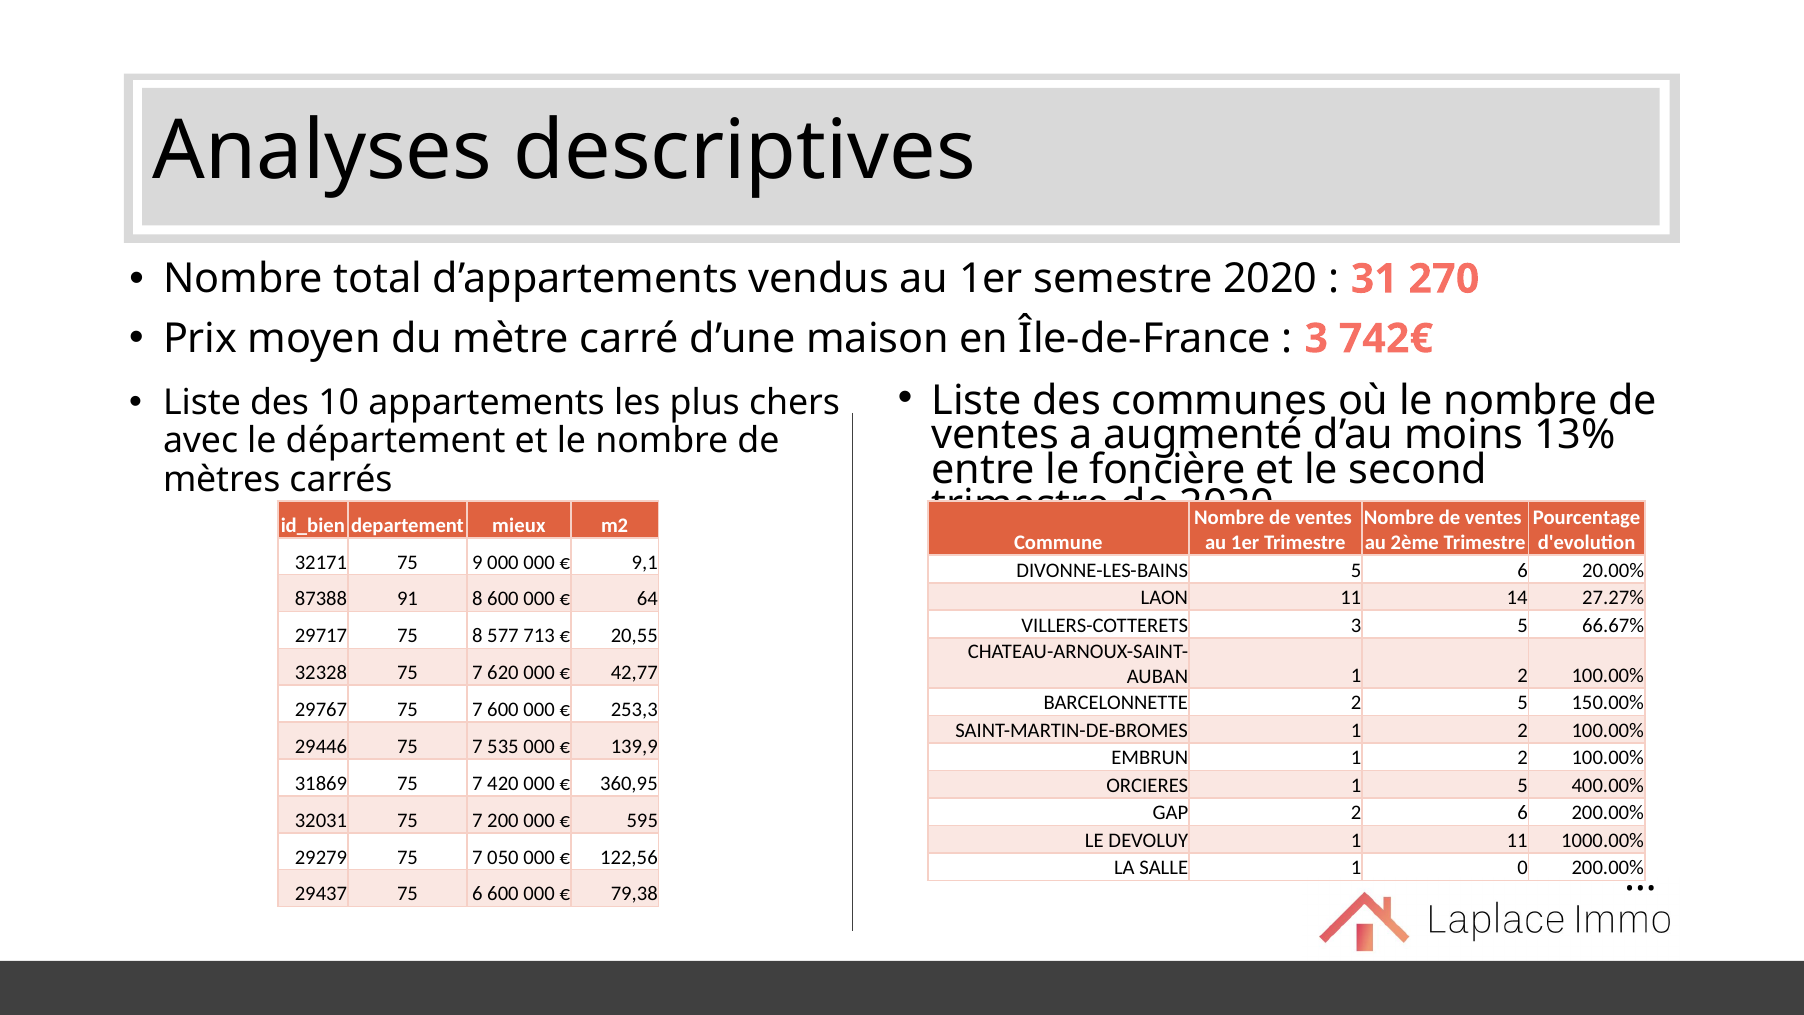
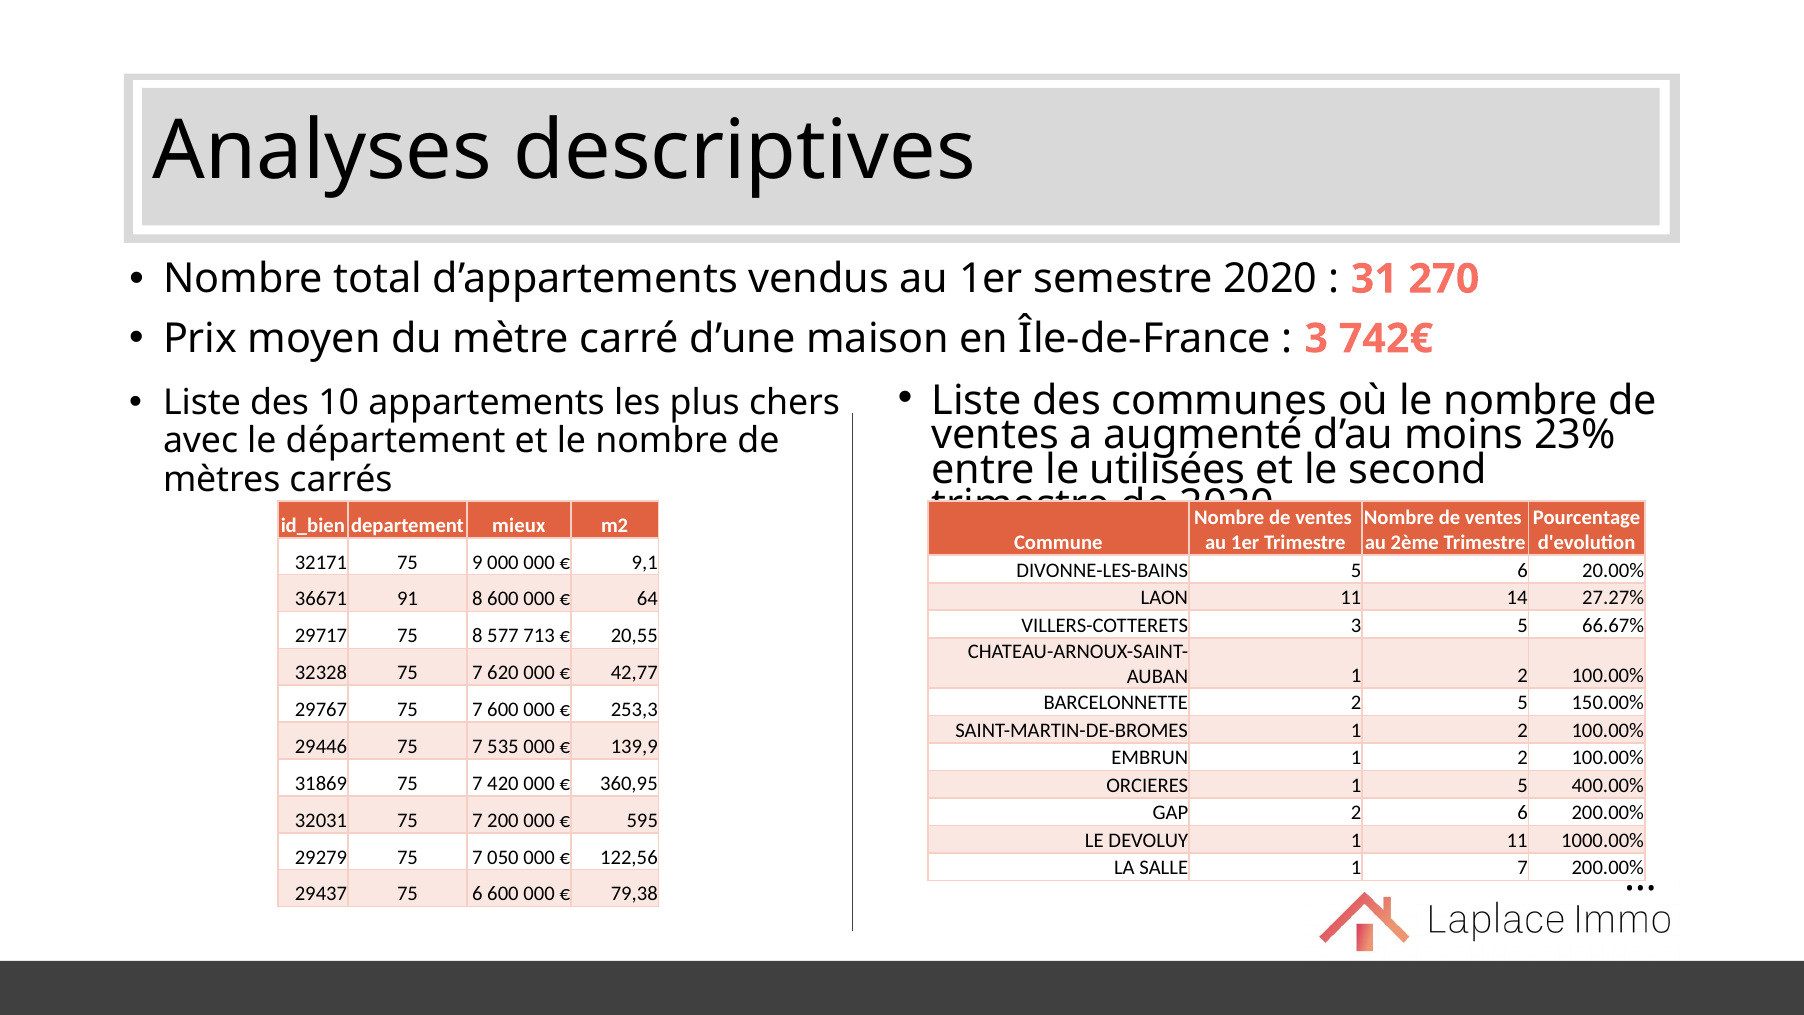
13%: 13% -> 23% (1575, 435)
foncière: foncière -> utilisées (1168, 470)
87388: 87388 -> 36671 (321, 599)
1 0: 0 -> 7 (1523, 868)
